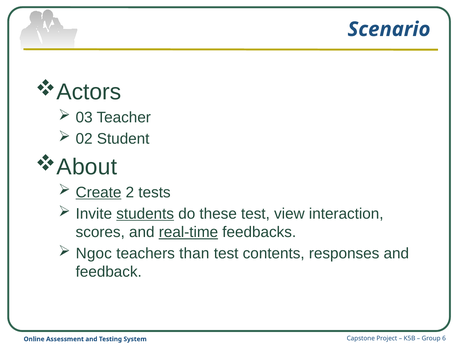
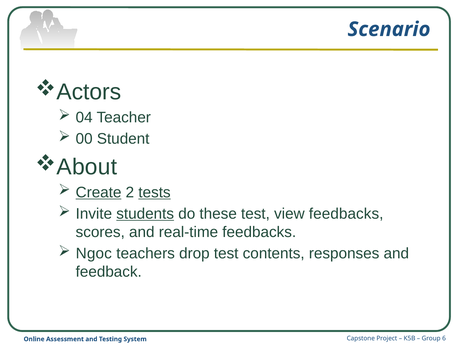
03: 03 -> 04 (84, 117)
02: 02 -> 00 (84, 139)
tests underline: none -> present (154, 192)
view interaction: interaction -> feedbacks (346, 213)
real-time underline: present -> none (188, 232)
than: than -> drop (194, 253)
